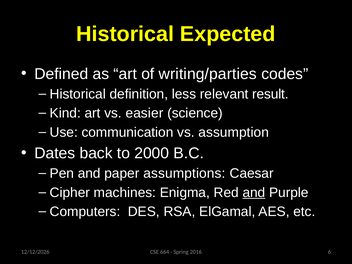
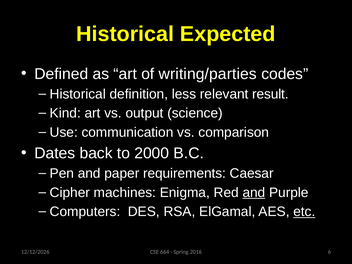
easier: easier -> output (145, 113)
assumption: assumption -> comparison (234, 132)
assumptions: assumptions -> requirements (185, 173)
etc underline: none -> present (304, 212)
